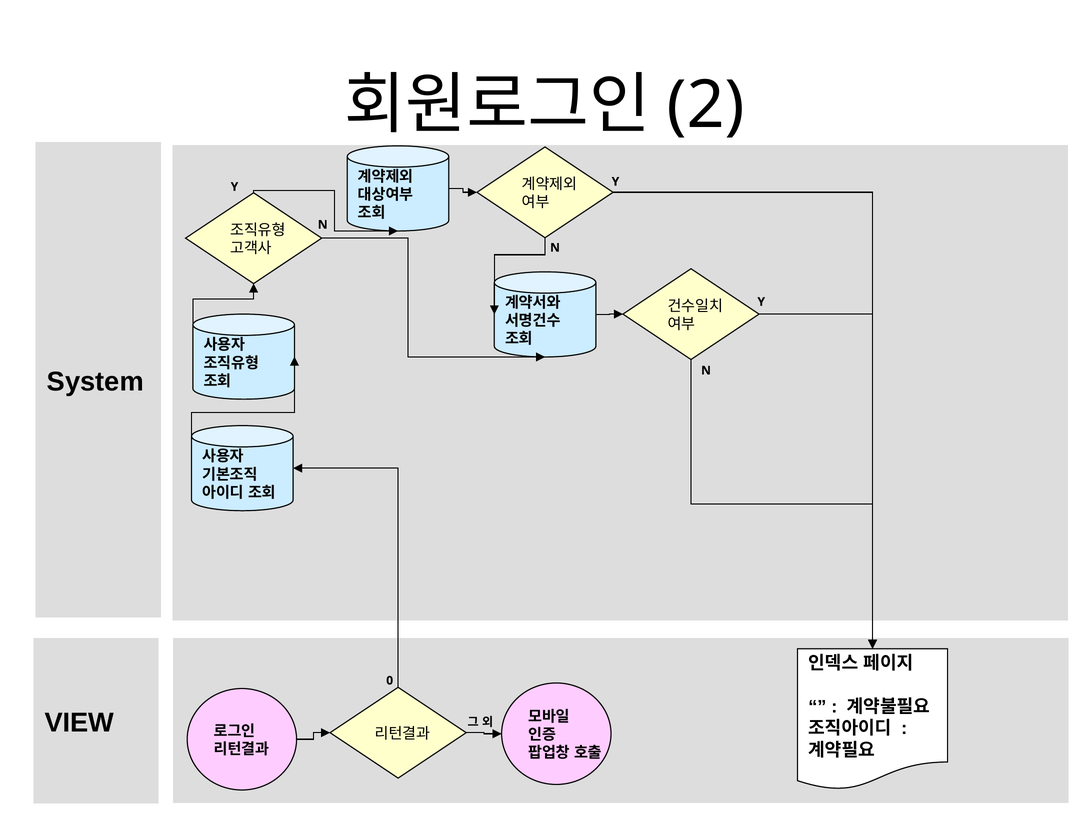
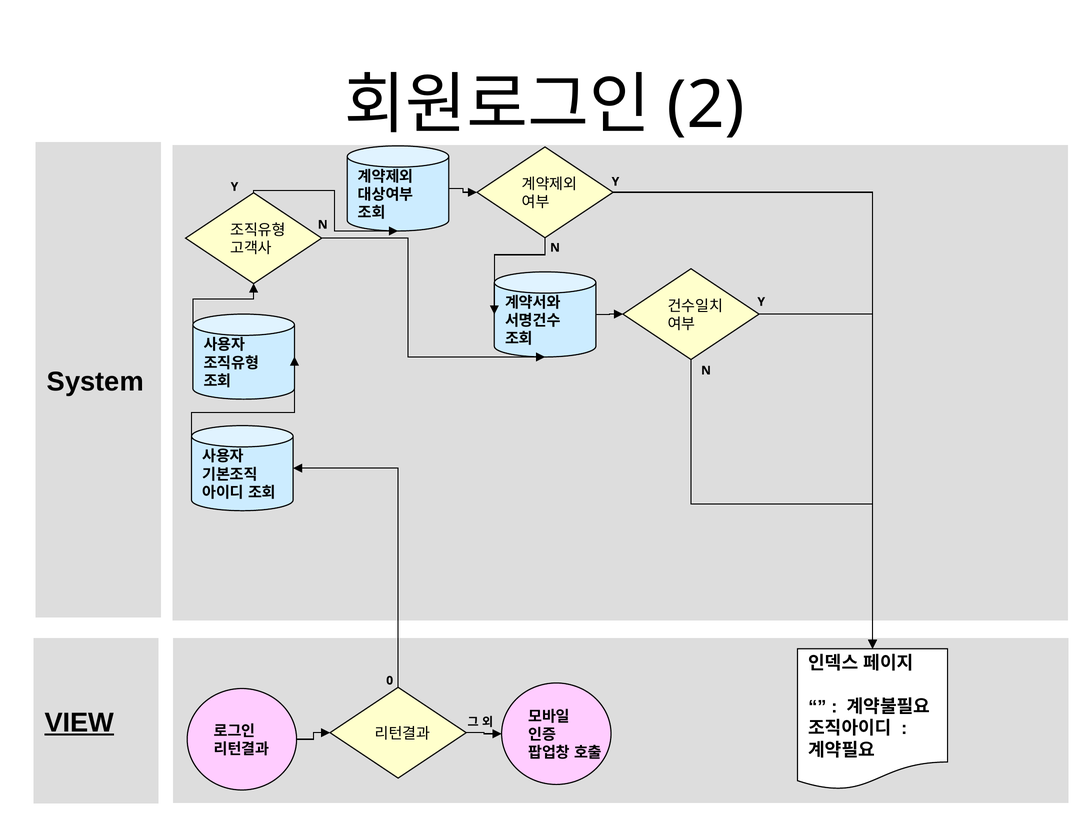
VIEW underline: none -> present (79, 723)
